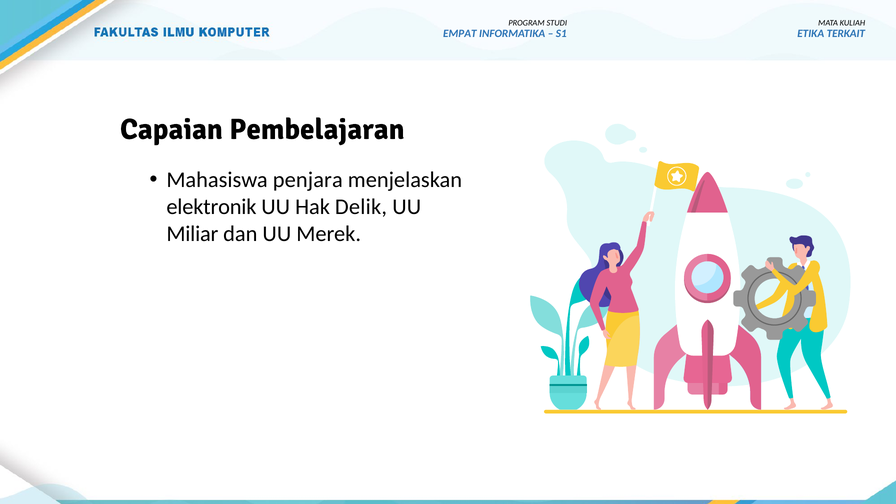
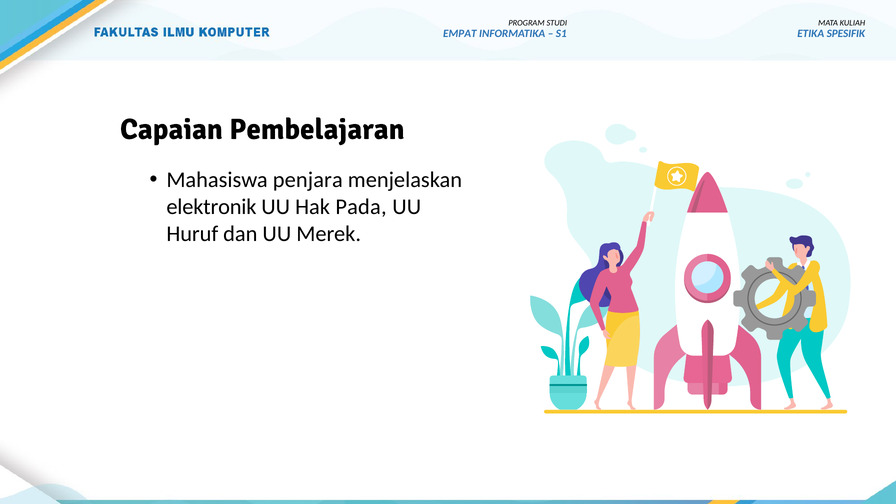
TERKAIT: TERKAIT -> SPESIFIK (846, 33)
Delik: Delik -> Pada (361, 207)
Miliar: Miliar -> Huruf (192, 234)
